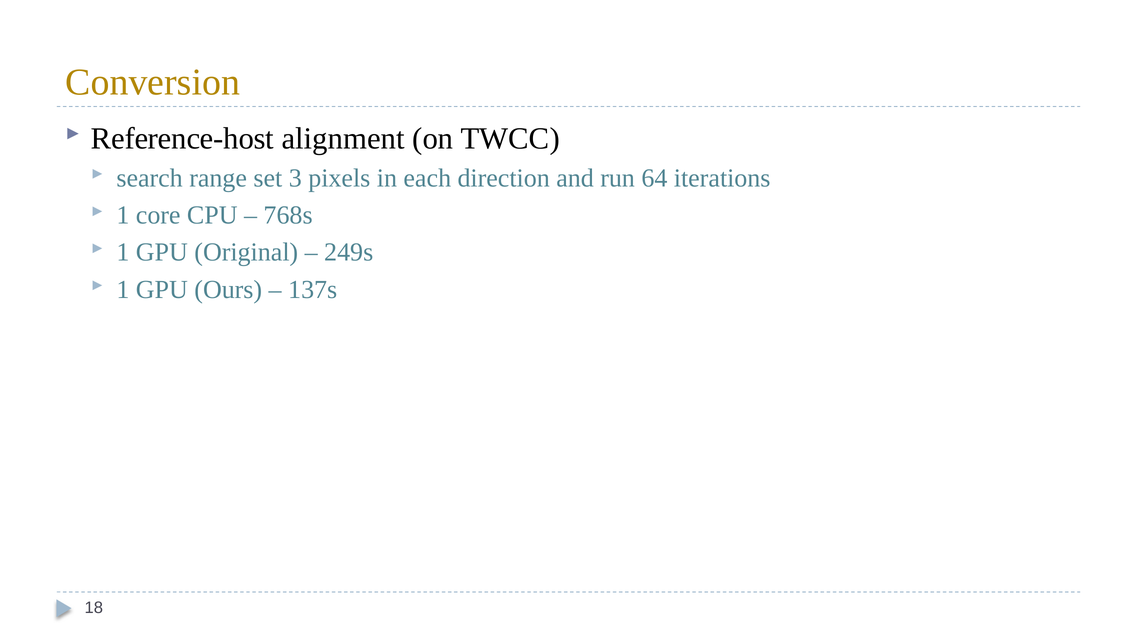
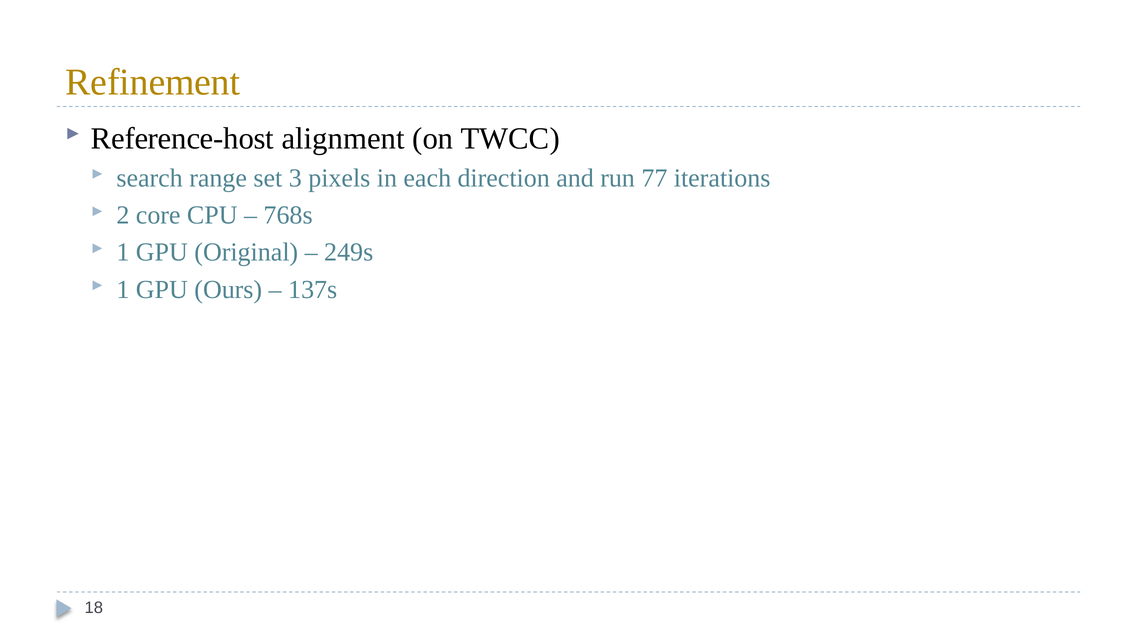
Conversion: Conversion -> Refinement (153, 82)
64: 64 -> 77 (654, 178)
1: 1 -> 2 (123, 215)
